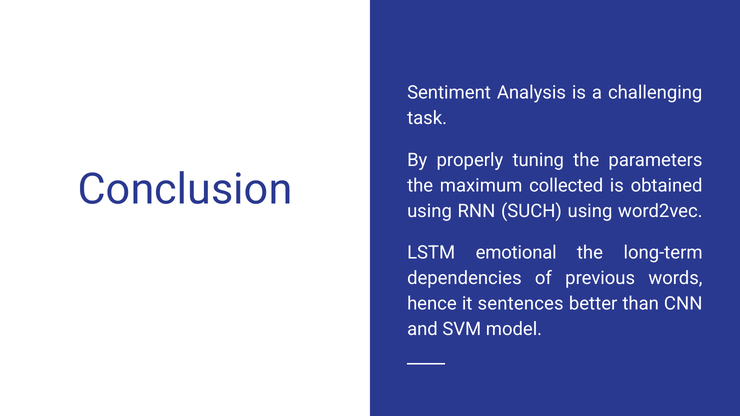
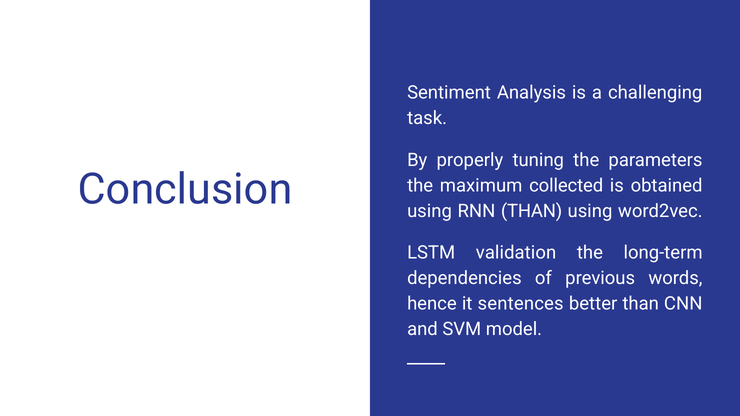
RNN SUCH: SUCH -> THAN (532, 211)
emotional: emotional -> validation (516, 253)
